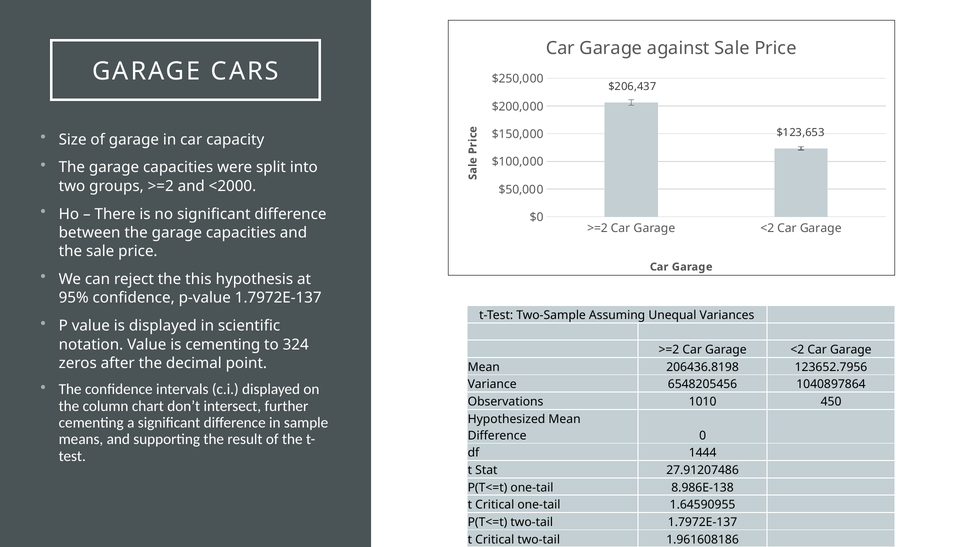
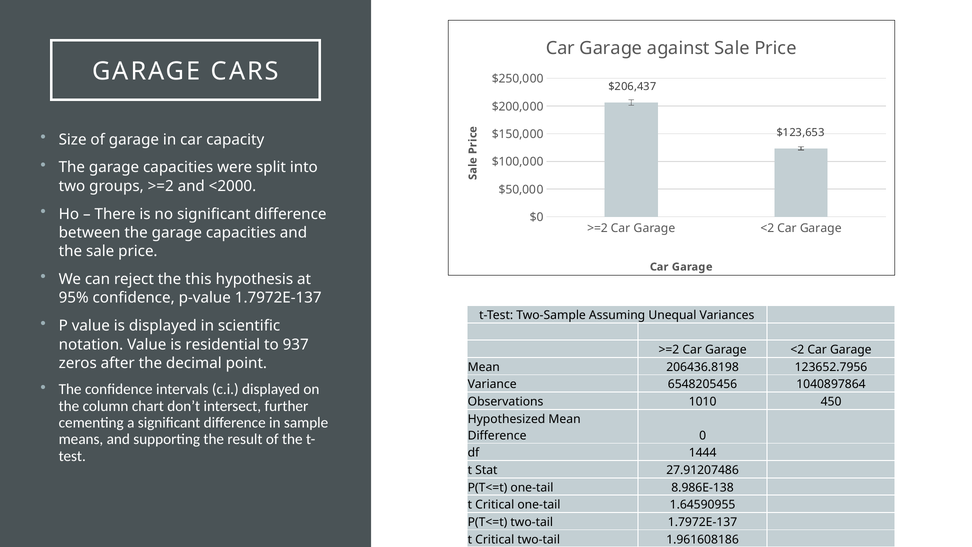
is cementing: cementing -> residential (223, 344)
324: 324 -> 937 (296, 344)
